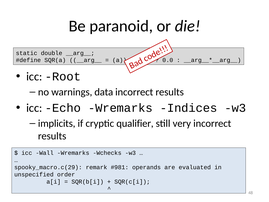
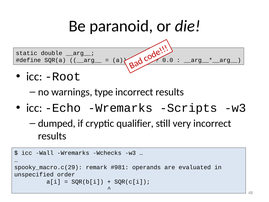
data: data -> type (104, 92)
Indices: Indices -> Scripts (189, 108)
implicits: implicits -> dumped (57, 123)
